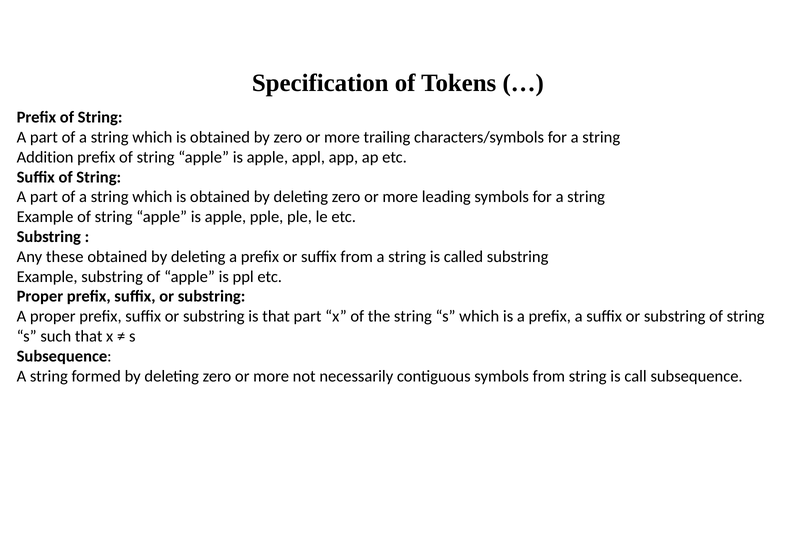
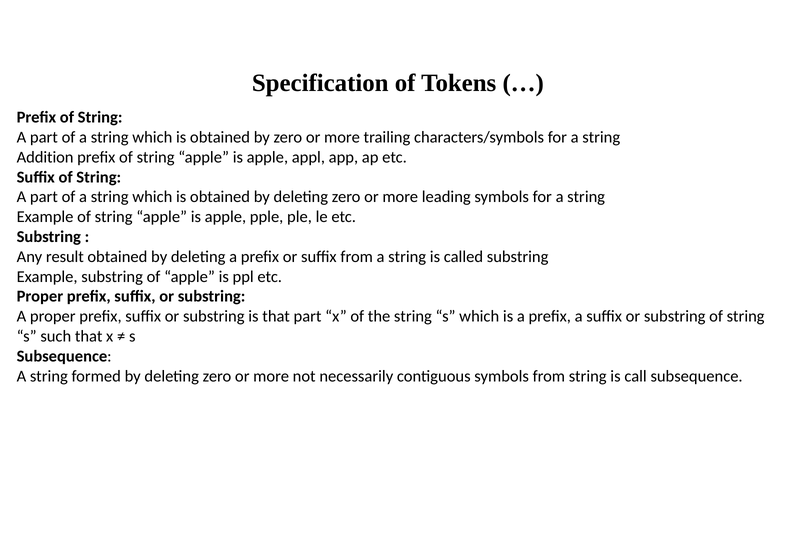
these: these -> result (65, 257)
